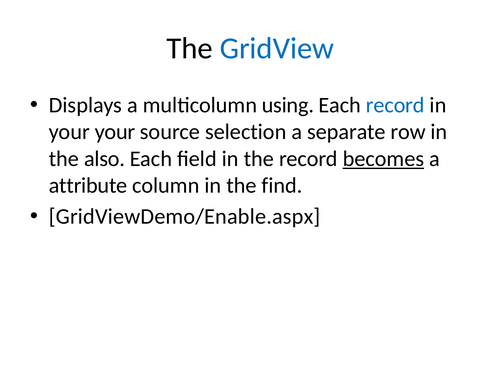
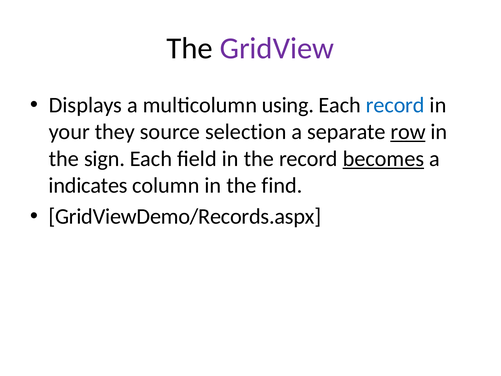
GridView colour: blue -> purple (277, 48)
your your: your -> they (115, 132)
row underline: none -> present (408, 132)
also: also -> sign (105, 159)
attribute: attribute -> indicates (88, 185)
GridViewDemo/Enable.aspx: GridViewDemo/Enable.aspx -> GridViewDemo/Records.aspx (185, 216)
